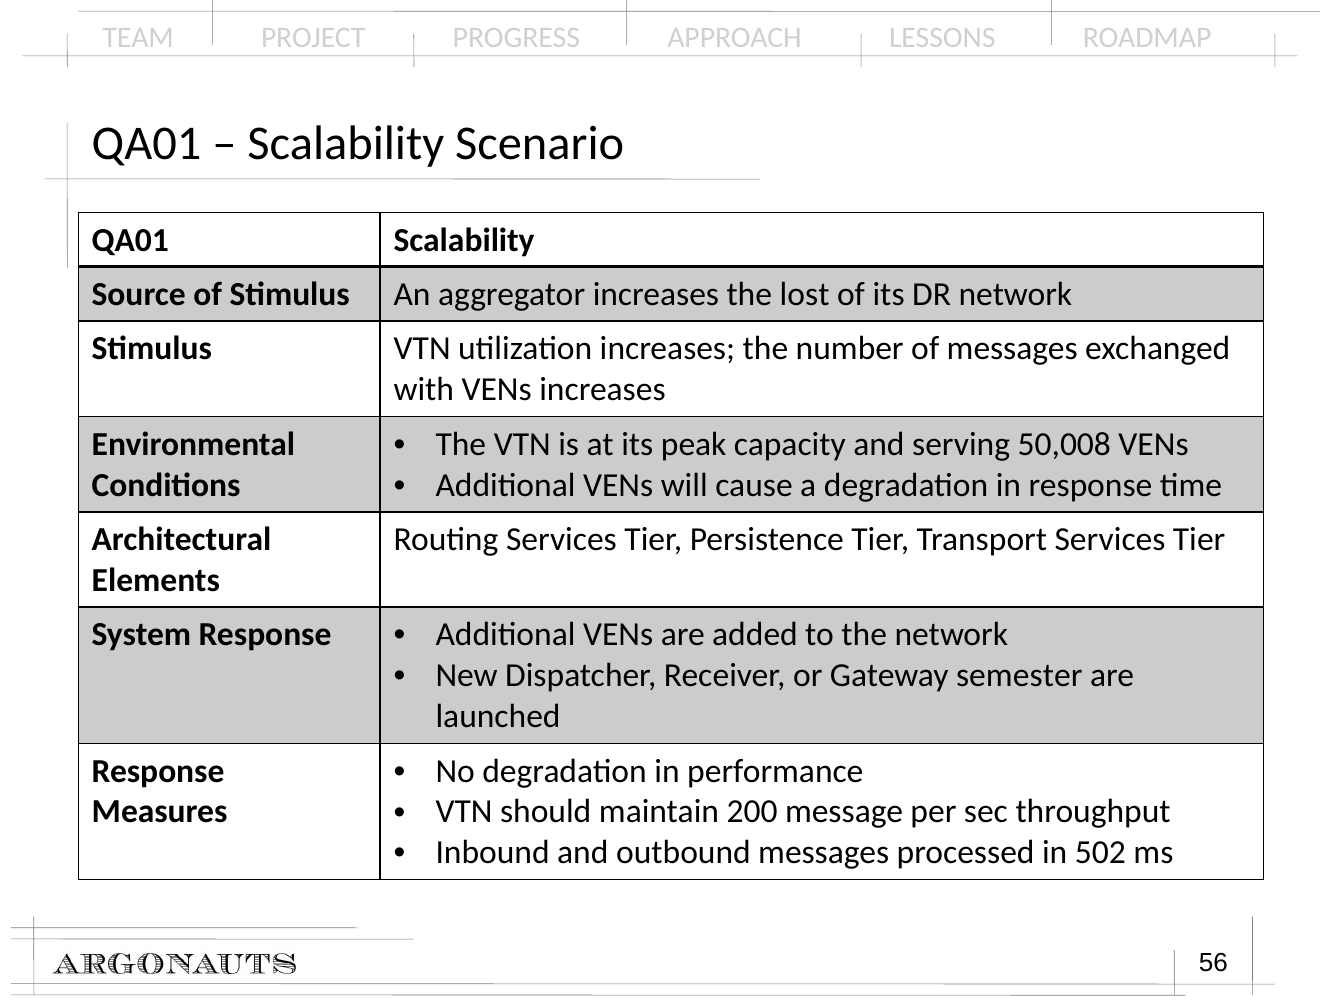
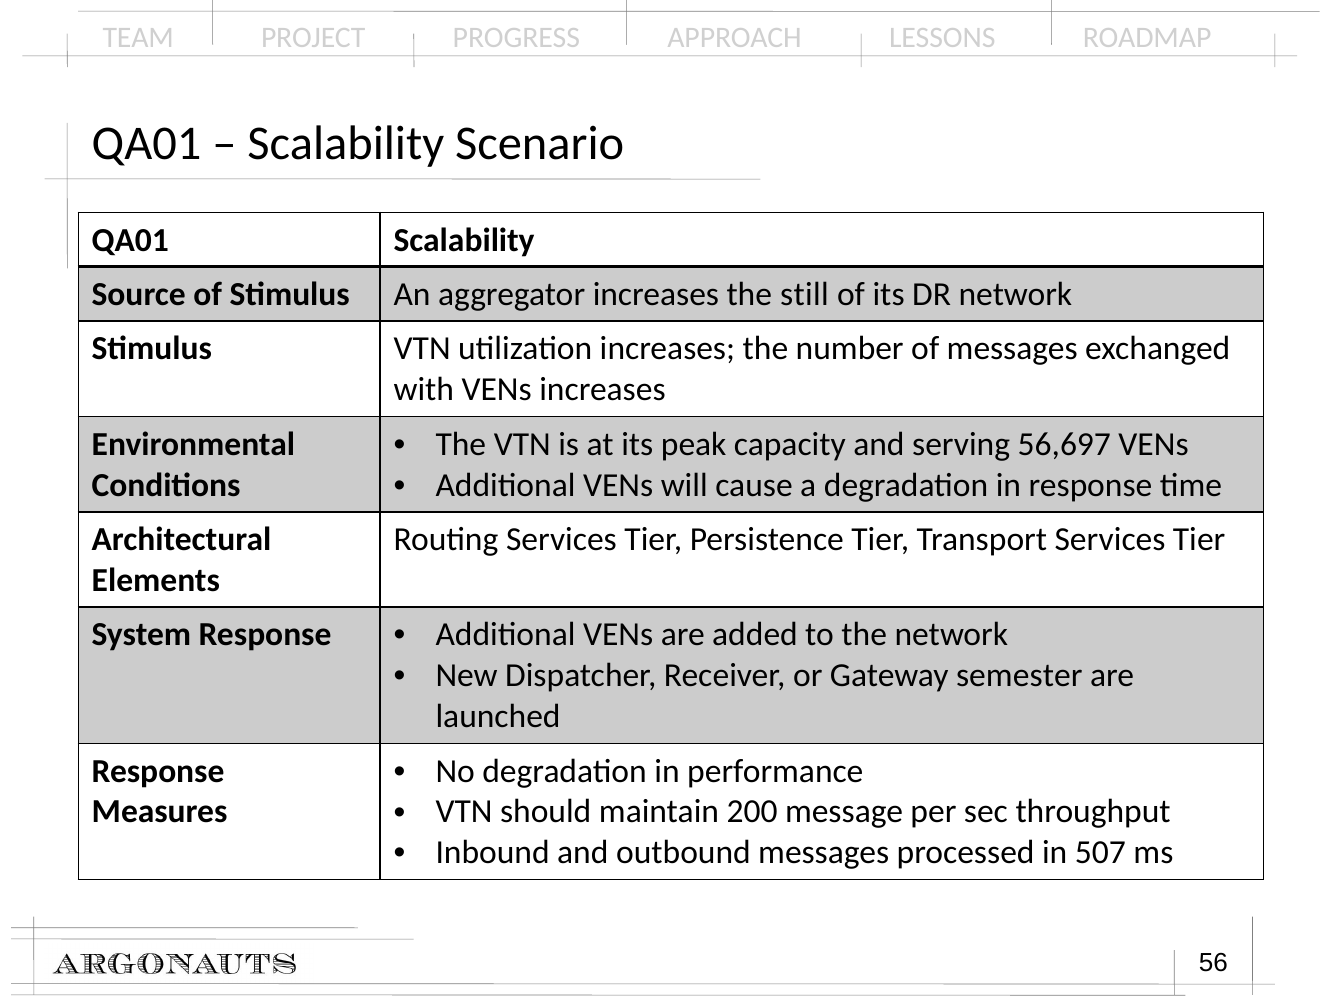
lost: lost -> still (804, 295)
50,008: 50,008 -> 56,697 (1064, 444)
502: 502 -> 507 (1100, 853)
